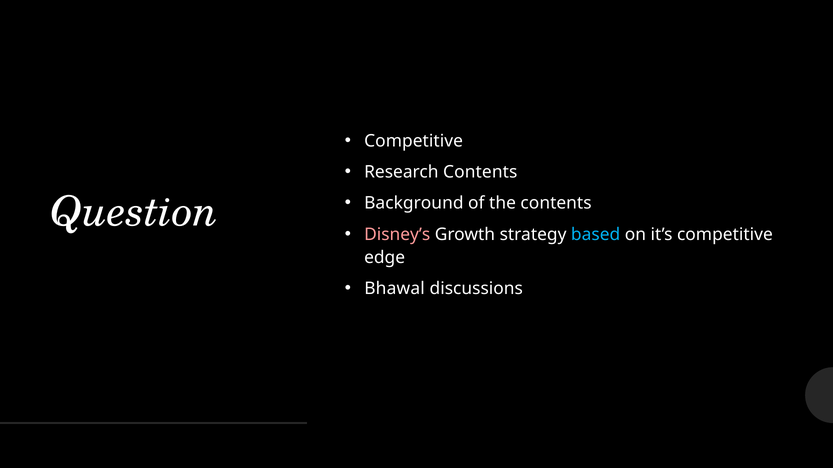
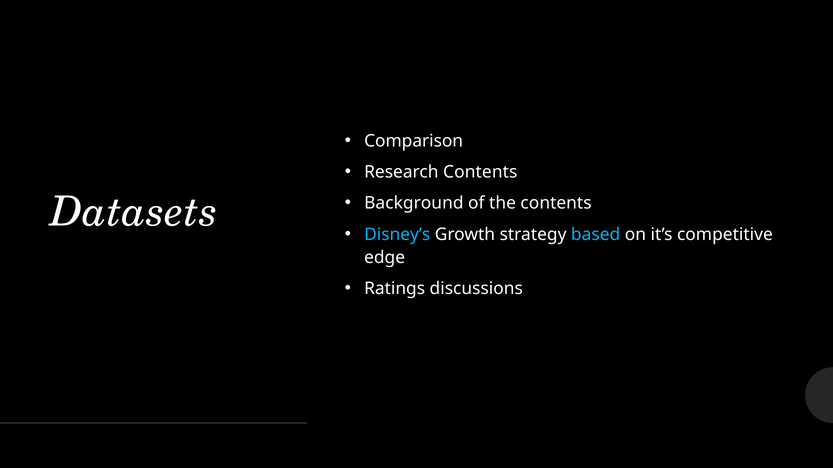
Competitive: Competitive -> Comparison (414, 141)
Question: Question -> Datasets (134, 212)
Disney’s colour: pink -> light blue (397, 235)
Bhawal: Bhawal -> Ratings (395, 289)
